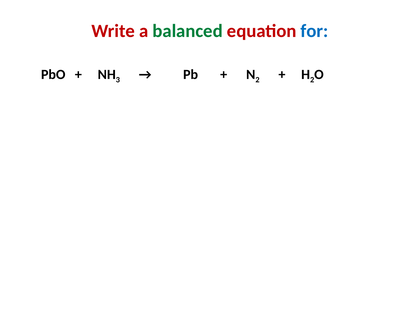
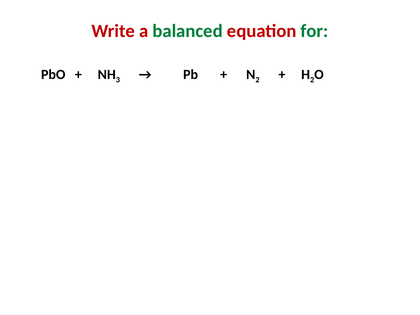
for colour: blue -> green (314, 31)
